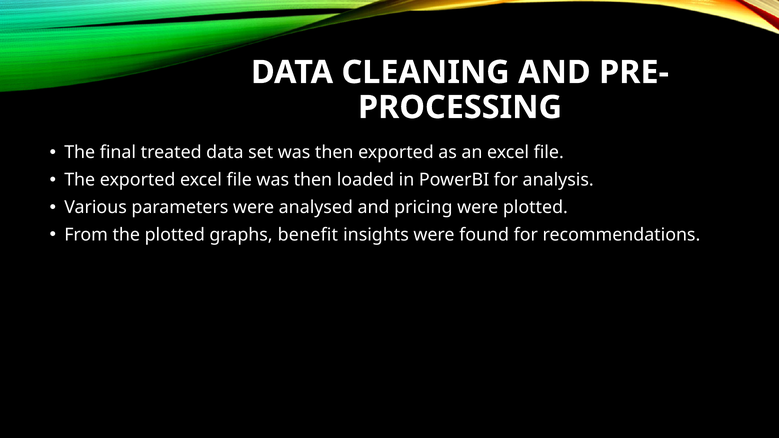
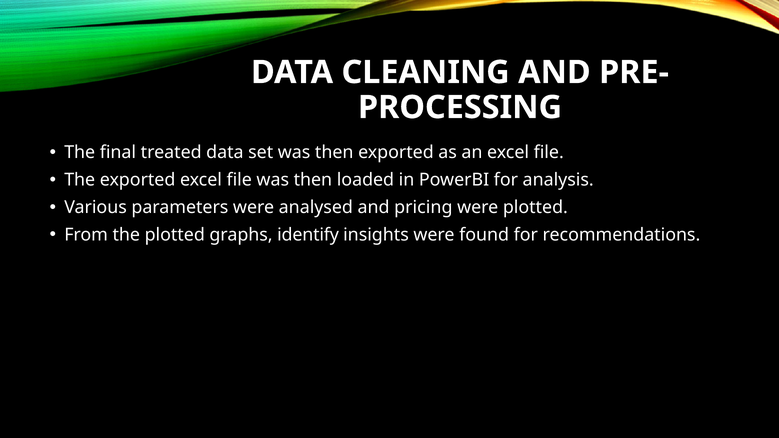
benefit: benefit -> identify (308, 235)
